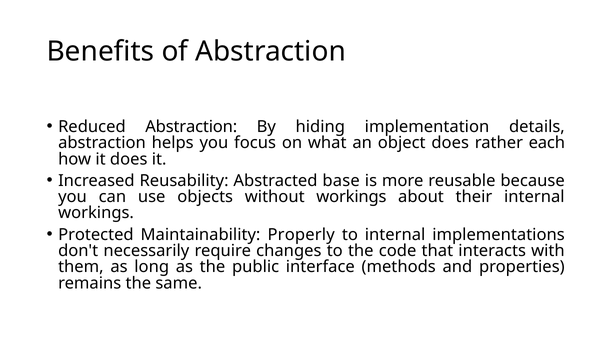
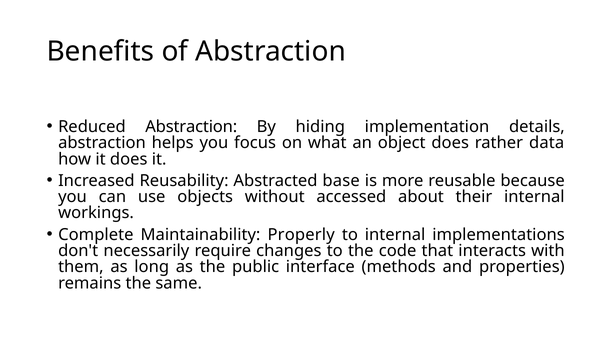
each: each -> data (547, 143)
without workings: workings -> accessed (351, 197)
Protected: Protected -> Complete (96, 235)
